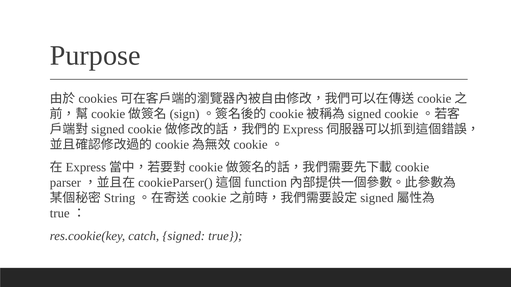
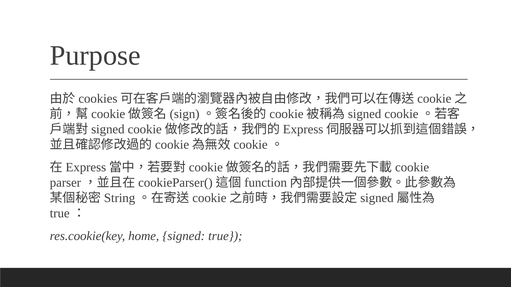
catch: catch -> home (144, 236)
